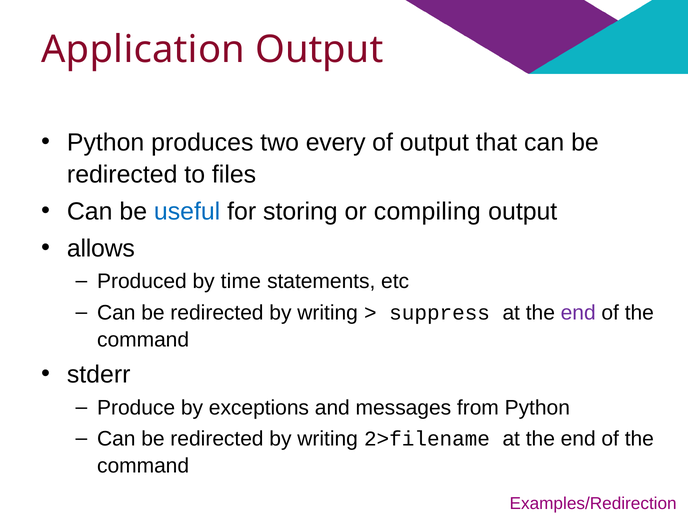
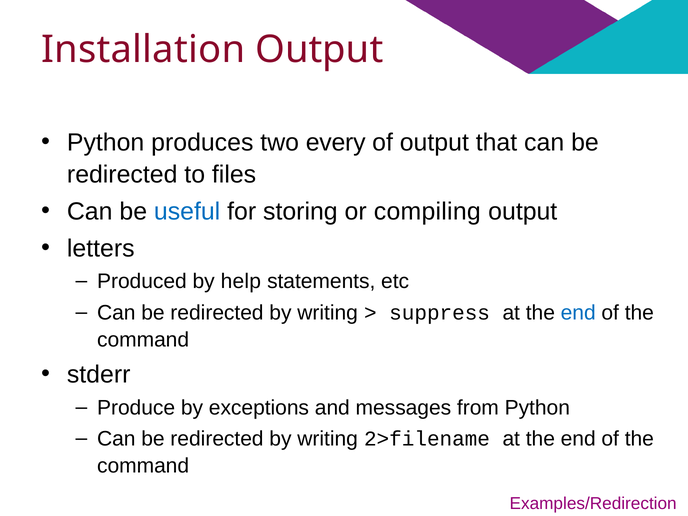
Application: Application -> Installation (143, 50)
allows: allows -> letters (101, 248)
time: time -> help (241, 282)
end colour: purple -> blue (578, 313)
